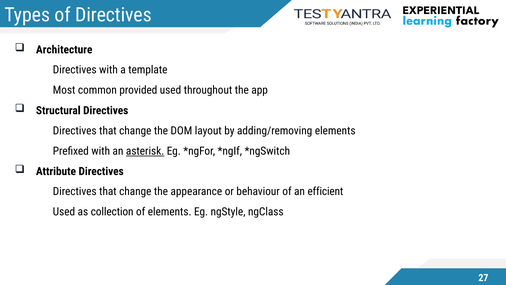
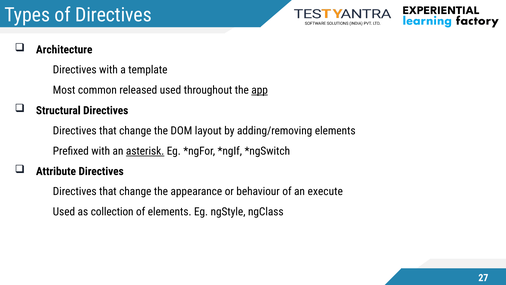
provided: provided -> released (138, 90)
app underline: none -> present (260, 90)
efficient: efficient -> execute (325, 191)
